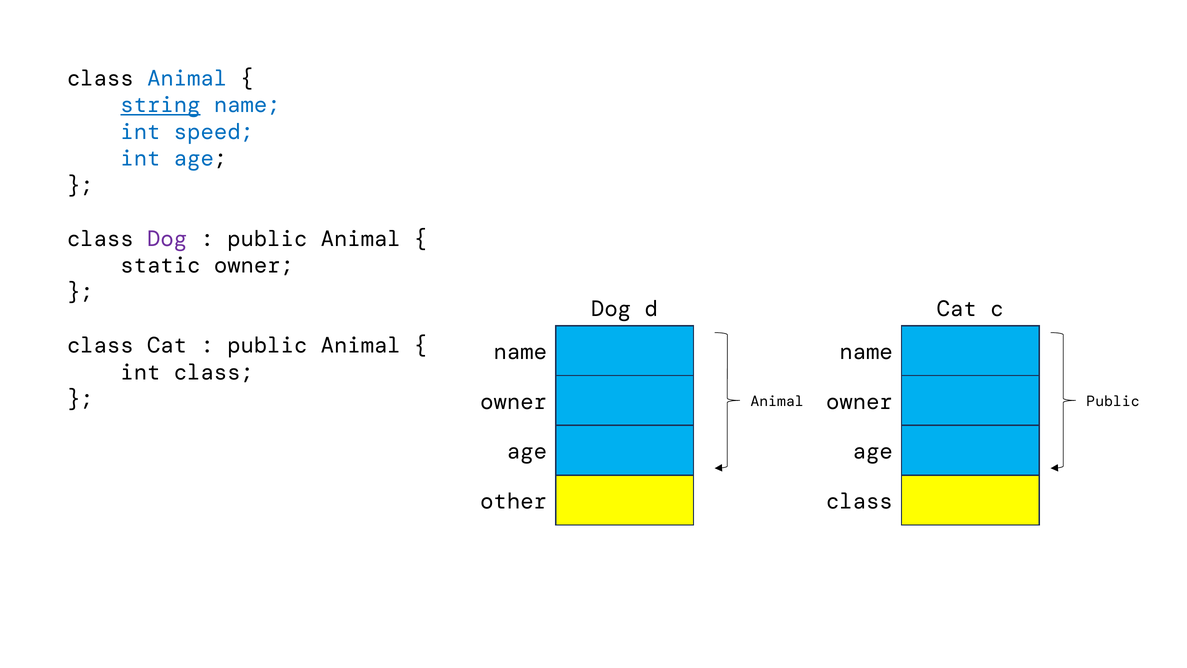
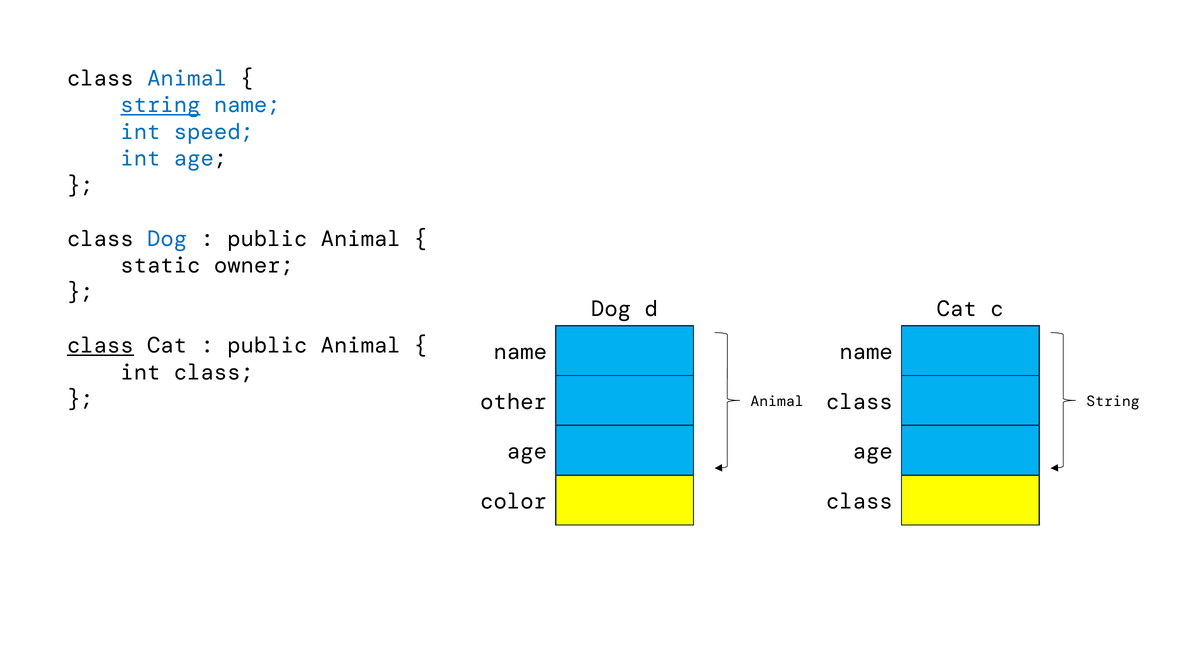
Dog colour: purple -> blue (167, 239)
class underline: none -> present (100, 345)
owner: owner -> other (514, 402)
owner: owner -> class (859, 402)
Animal Public: Public -> String (1113, 401)
other: other -> color (514, 501)
